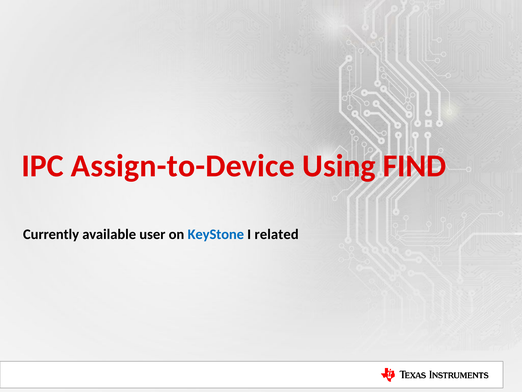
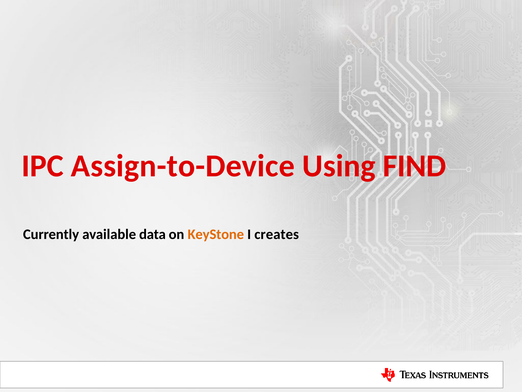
user: user -> data (152, 234)
KeyStone colour: blue -> orange (216, 234)
related: related -> creates (277, 234)
